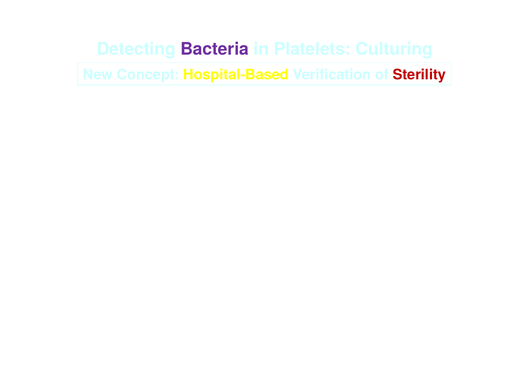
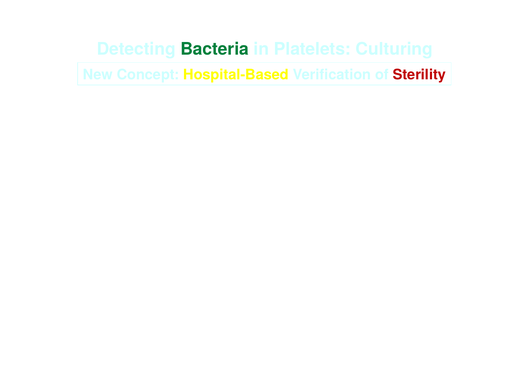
Bacteria colour: purple -> green (215, 49)
